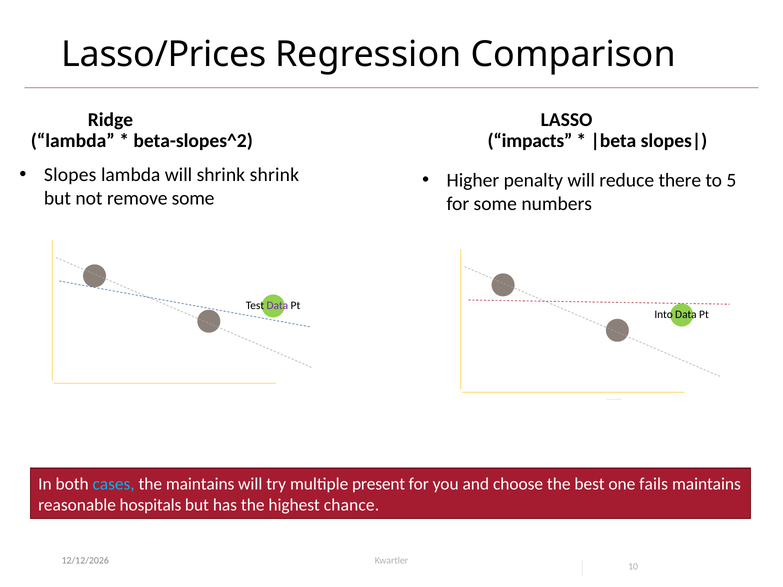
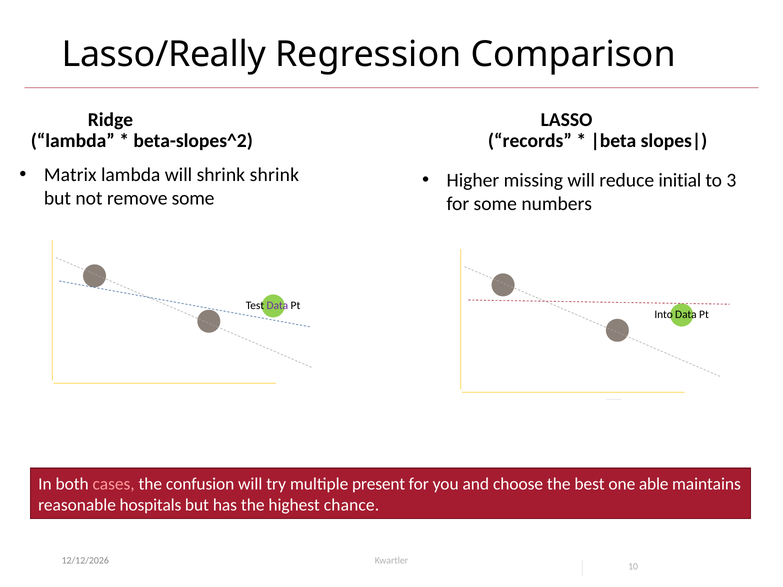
Lasso/Prices: Lasso/Prices -> Lasso/Really (164, 54)
impacts: impacts -> records (530, 141)
Slopes: Slopes -> Matrix (70, 175)
penalty: penalty -> missing (533, 180)
there: there -> initial (680, 180)
5: 5 -> 3 (731, 180)
cases colour: light blue -> pink (114, 484)
the maintains: maintains -> confusion (200, 484)
fails: fails -> able (654, 484)
